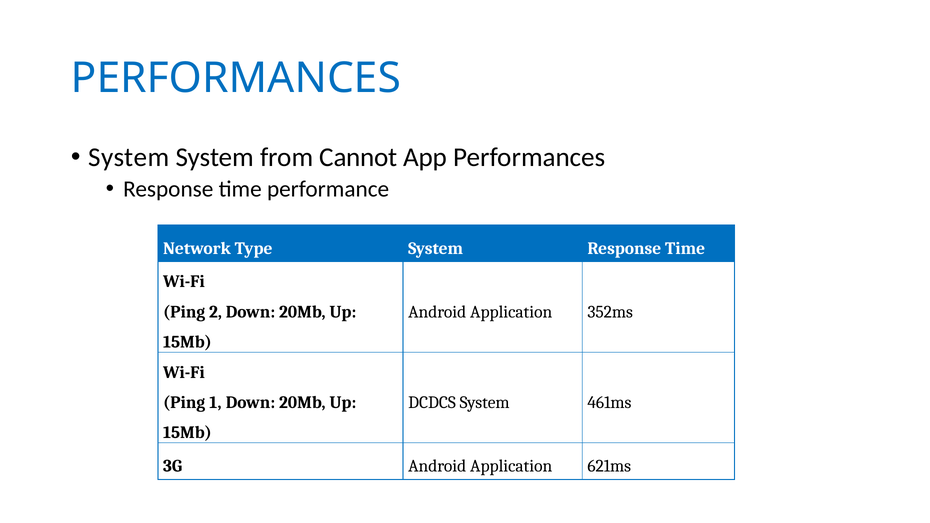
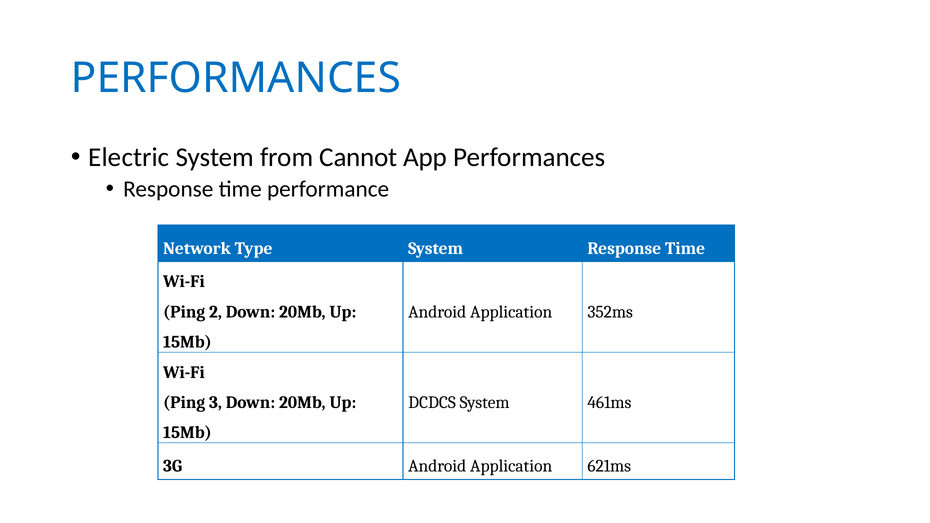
System: System -> Electric (129, 157)
1: 1 -> 3 (216, 403)
